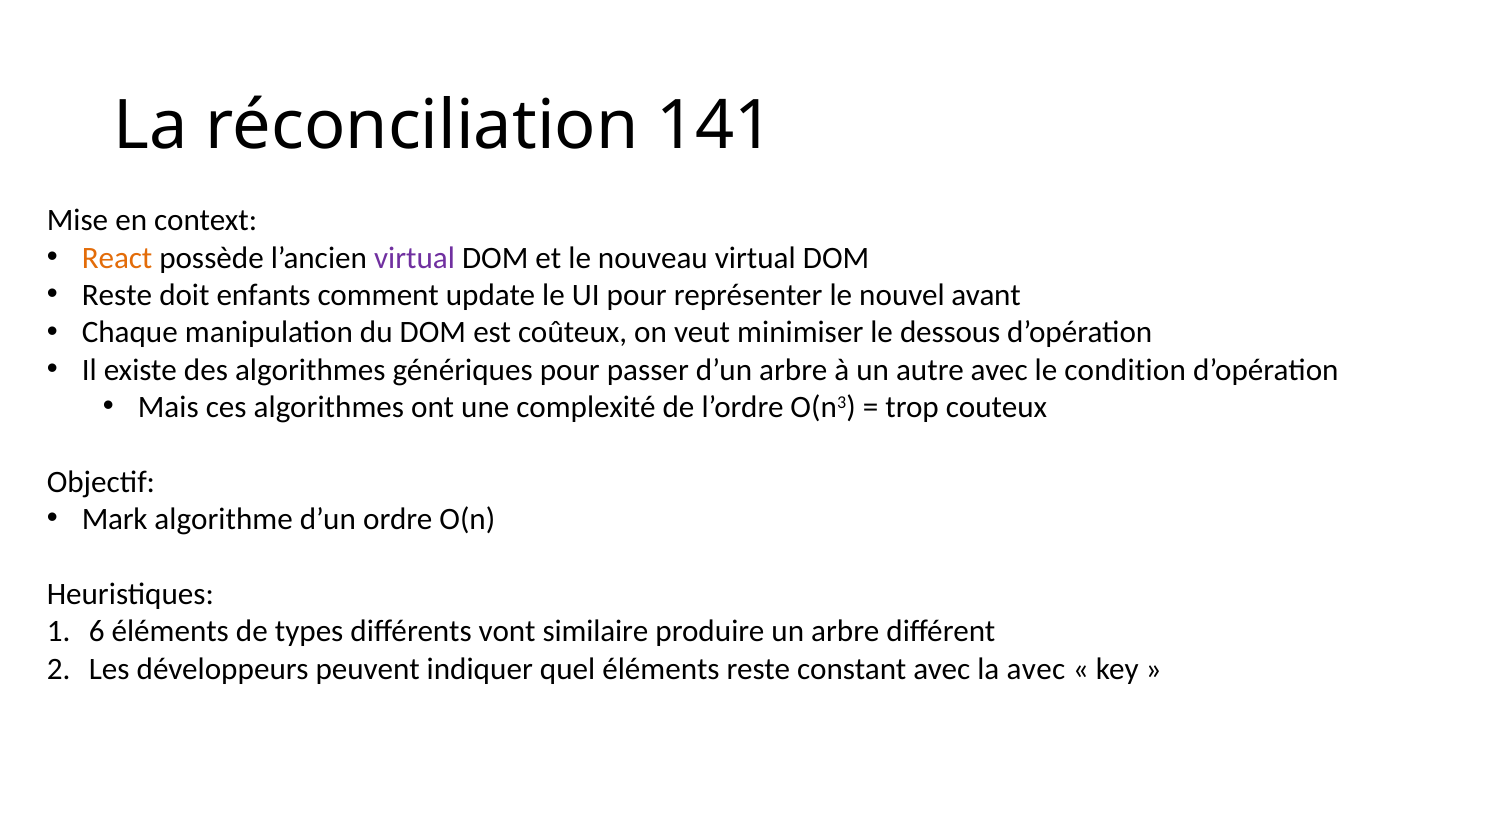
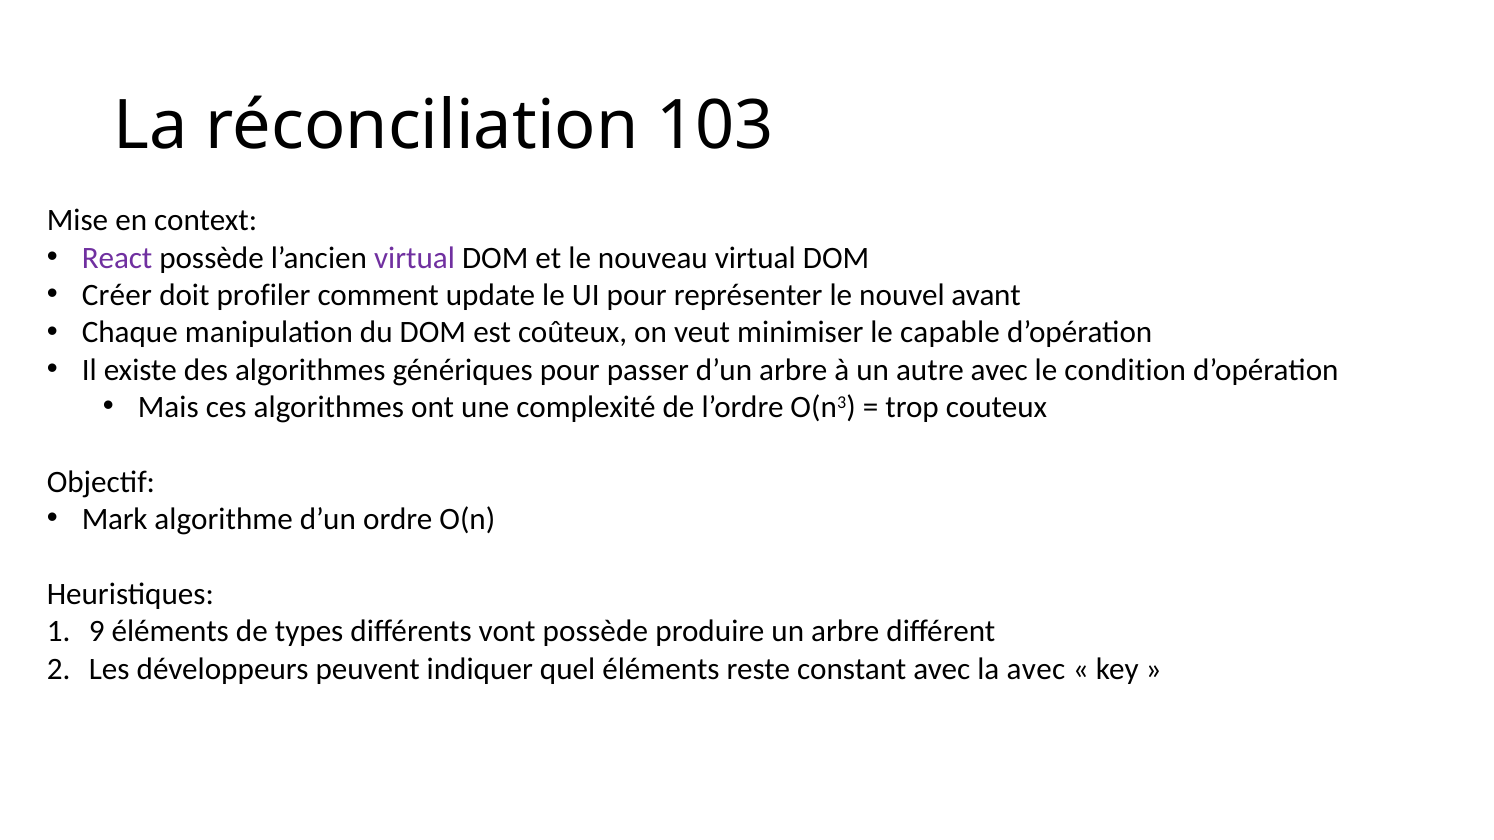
141: 141 -> 103 (715, 125)
React colour: orange -> purple (117, 258)
Reste: Reste -> Créer (117, 295)
enfants: enfants -> profiler (264, 295)
dessous: dessous -> capable (950, 333)
6: 6 -> 9 (97, 632)
vont similaire: similaire -> possède (595, 632)
